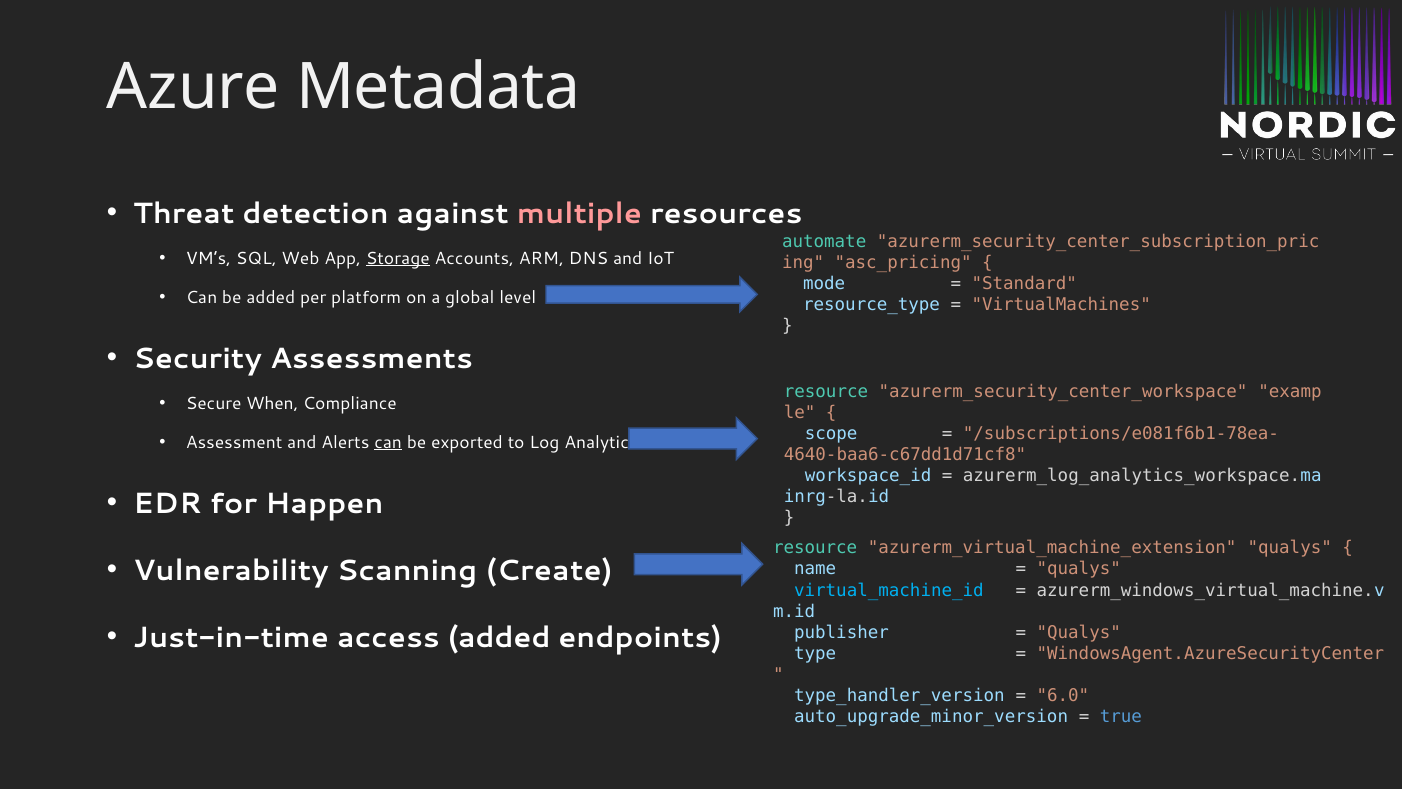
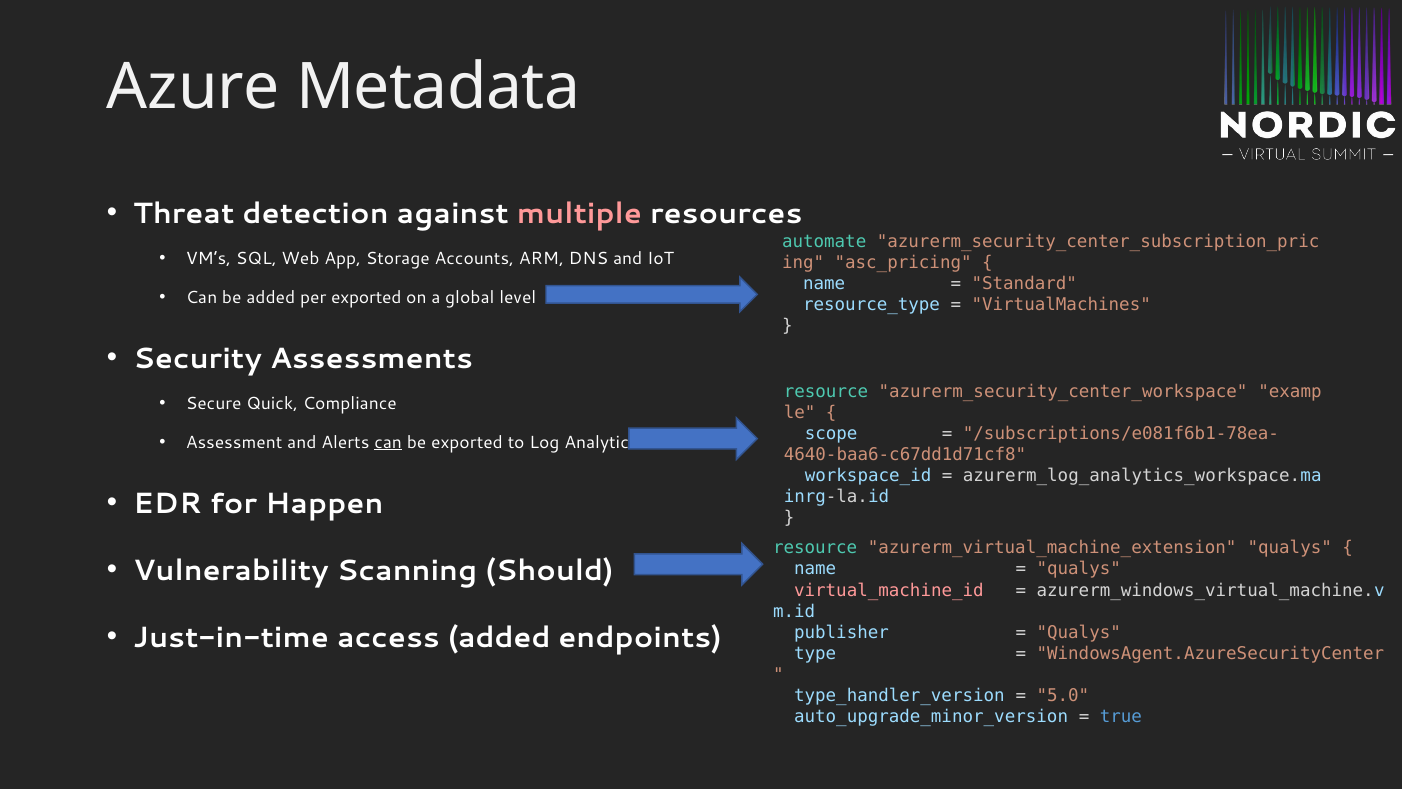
Storage underline: present -> none (398, 258)
mode: mode -> name (824, 283)
per platform: platform -> exported (366, 297)
When: When -> Quick (272, 403)
Create: Create -> Should (549, 570)
virtual_machine_id colour: light blue -> pink (889, 590)
6.0: 6.0 -> 5.0 (1063, 695)
